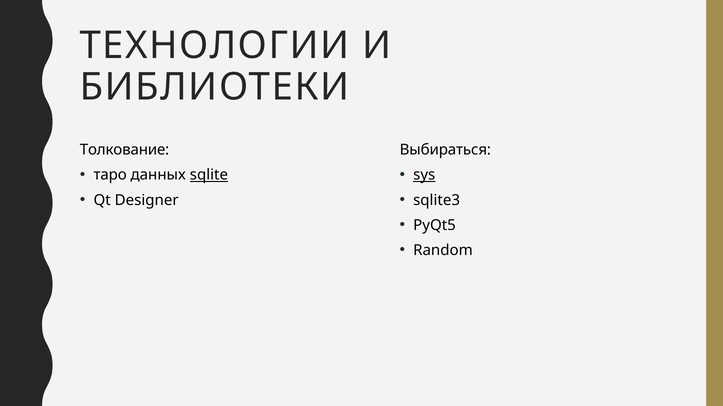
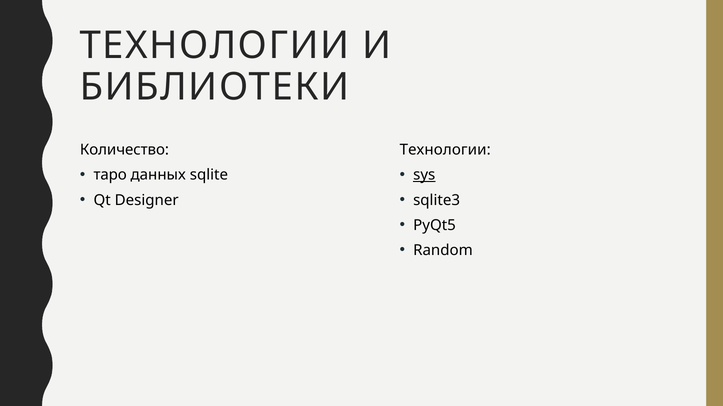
Толкование: Толкование -> Количество (124, 150)
Выбираться: Выбираться -> Технологии (445, 150)
sqlite underline: present -> none (209, 175)
